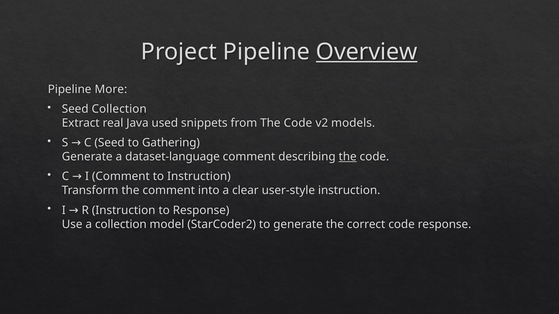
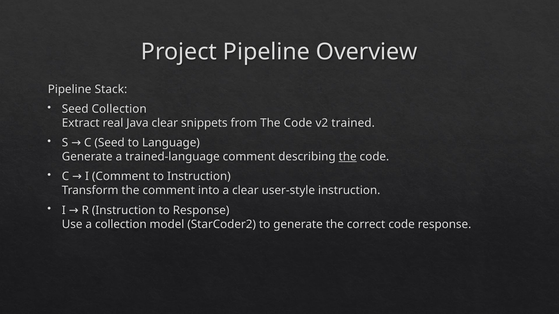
Overview underline: present -> none (367, 52)
More: More -> Stack (111, 89)
Java used: used -> clear (165, 123)
models: models -> trained (353, 123)
Gathering: Gathering -> Language (171, 143)
dataset-language: dataset-language -> trained-language (172, 157)
